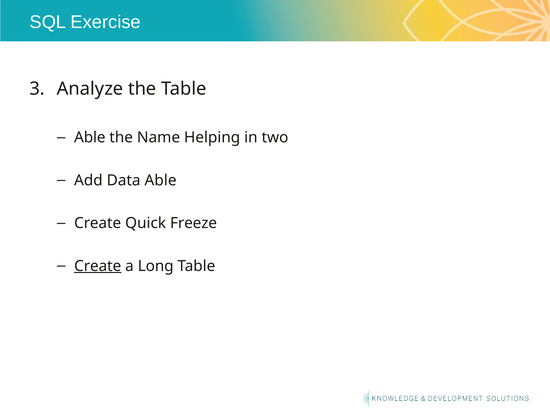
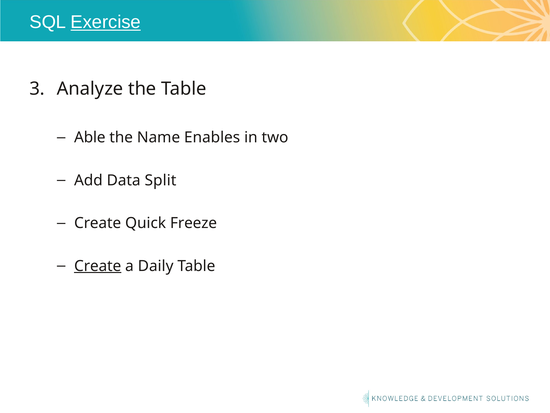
Exercise underline: none -> present (106, 22)
Helping: Helping -> Enables (212, 137)
Data Able: Able -> Split (161, 180)
Long: Long -> Daily (156, 266)
